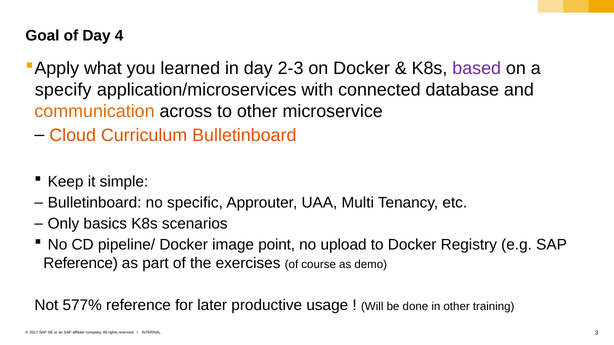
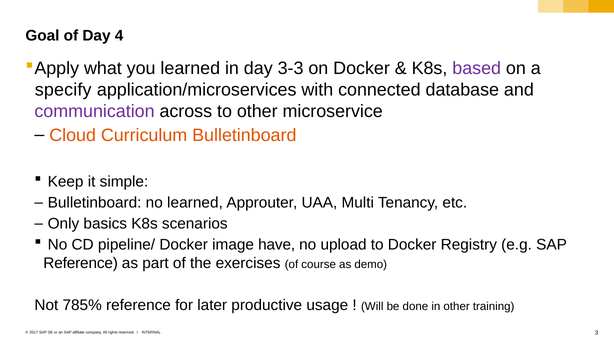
2-3: 2-3 -> 3-3 (291, 69)
communication colour: orange -> purple (95, 112)
no specific: specific -> learned (195, 203)
point: point -> have (277, 245)
577%: 577% -> 785% (82, 305)
